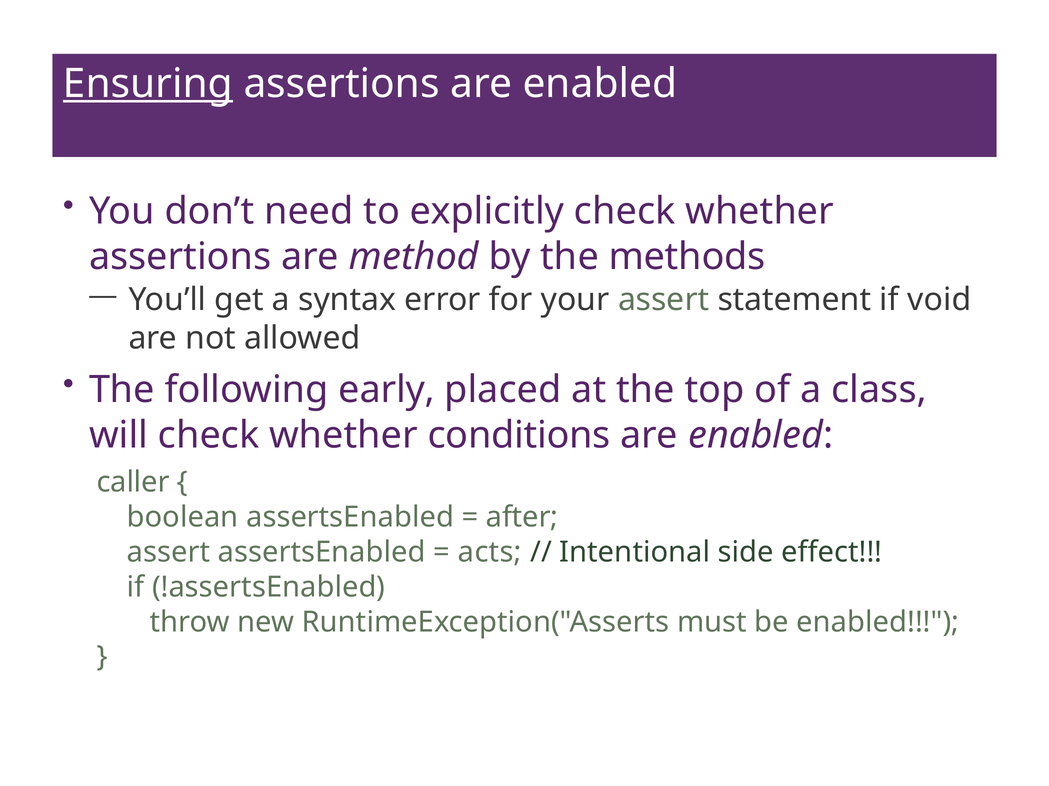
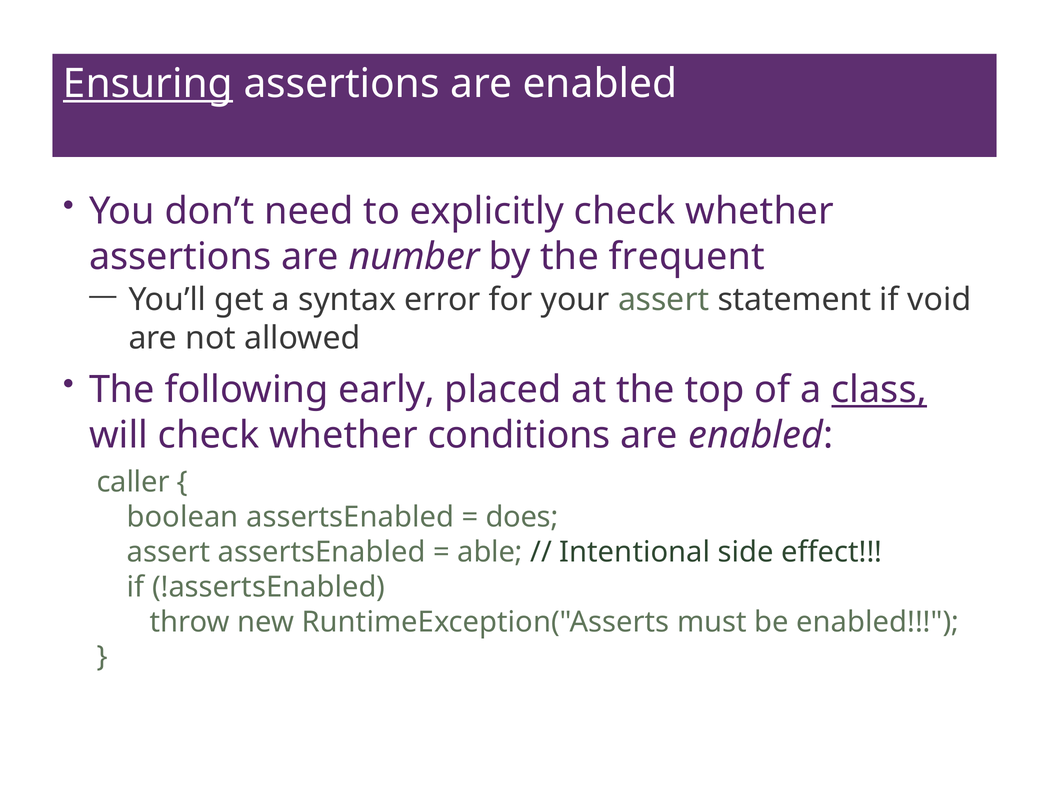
method: method -> number (414, 257)
methods: methods -> frequent (687, 257)
class underline: none -> present (879, 390)
after: after -> does (522, 518)
acts: acts -> able (490, 553)
